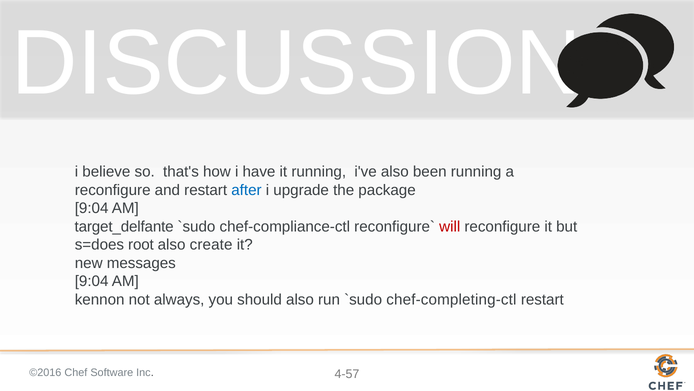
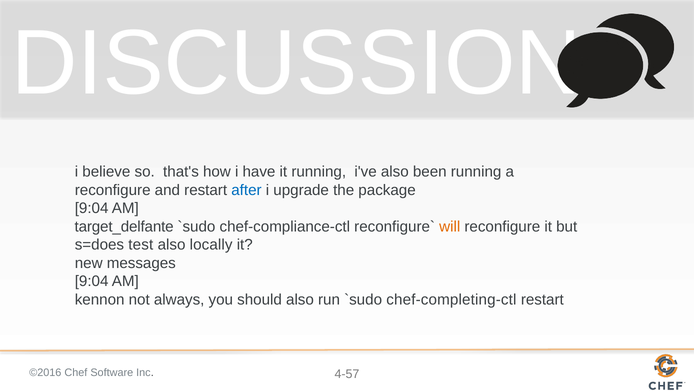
will colour: red -> orange (450, 226)
root: root -> test (141, 244)
create: create -> locally (211, 244)
